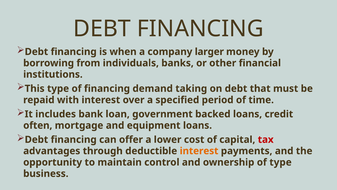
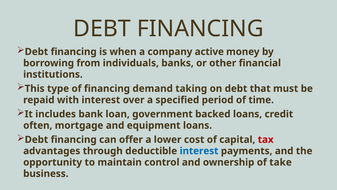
larger: larger -> active (209, 52)
interest colour: orange -> blue (199, 151)
of type: type -> take (281, 162)
